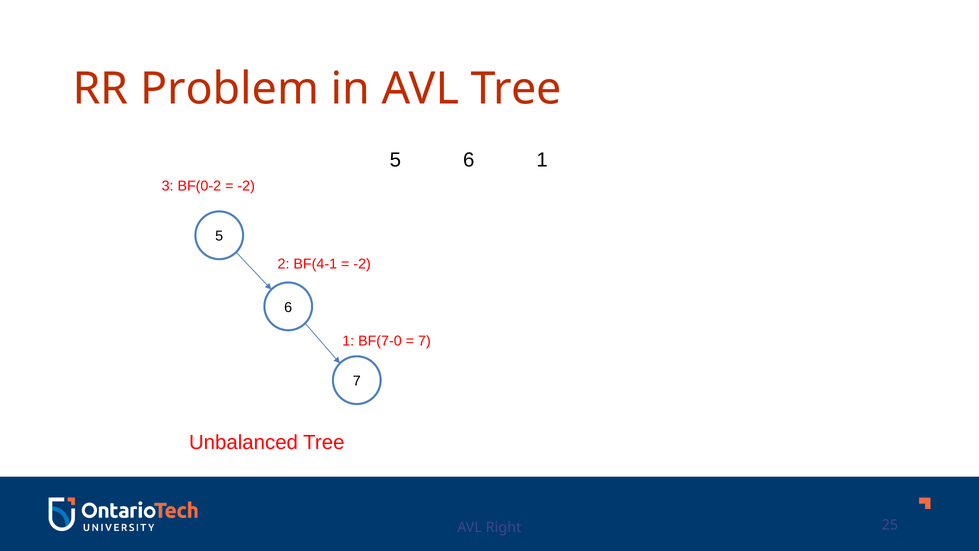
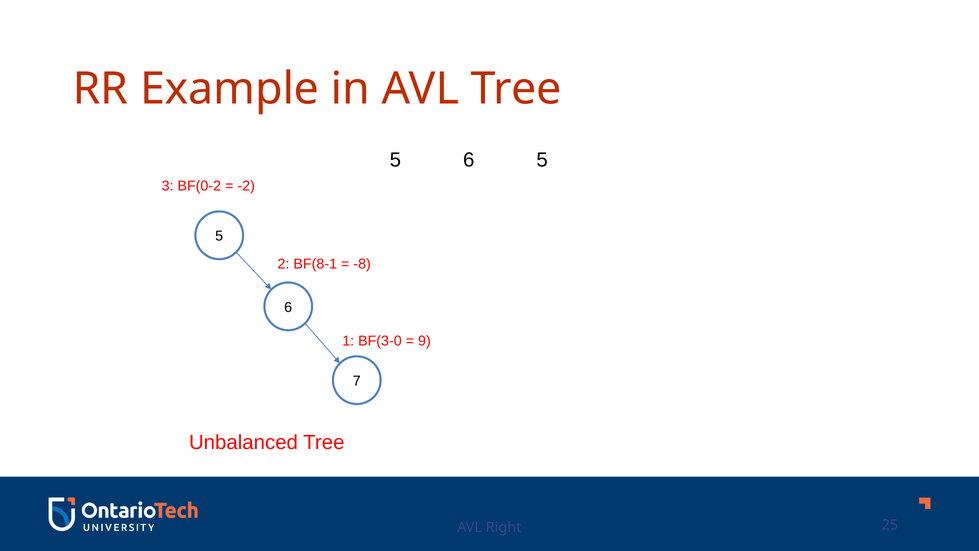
Problem: Problem -> Example (230, 89)
6 1: 1 -> 5 (542, 160)
BF(4-1: BF(4-1 -> BF(8-1 (315, 264)
-2: -2 -> -8 (362, 264)
BF(7-0: BF(7-0 -> BF(3-0 (380, 341)
7: 7 -> 9 (424, 341)
